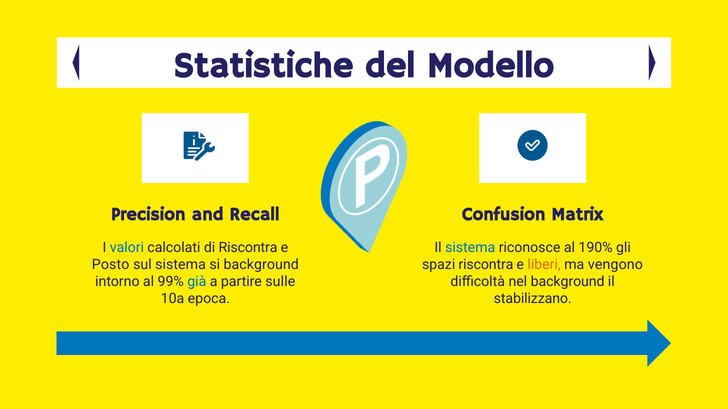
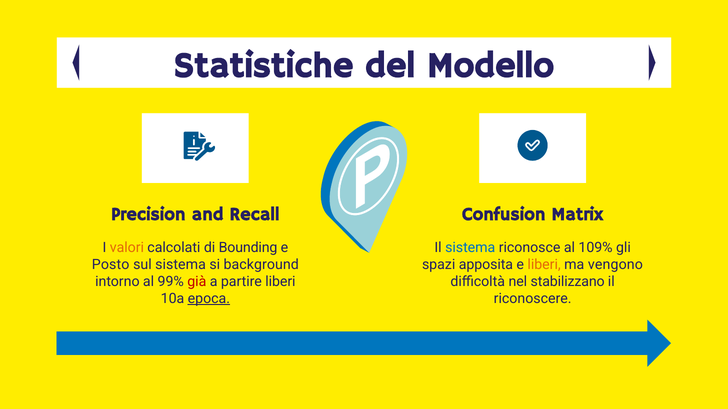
valori colour: blue -> orange (127, 248)
di Riscontra: Riscontra -> Bounding (248, 248)
190%: 190% -> 109% (596, 248)
spazi riscontra: riscontra -> apposita (486, 265)
già colour: blue -> red (197, 282)
partire sulle: sulle -> liberi (280, 282)
nel background: background -> stabilizzano (568, 282)
epoca underline: none -> present (209, 299)
stabilizzano: stabilizzano -> riconoscere (533, 299)
